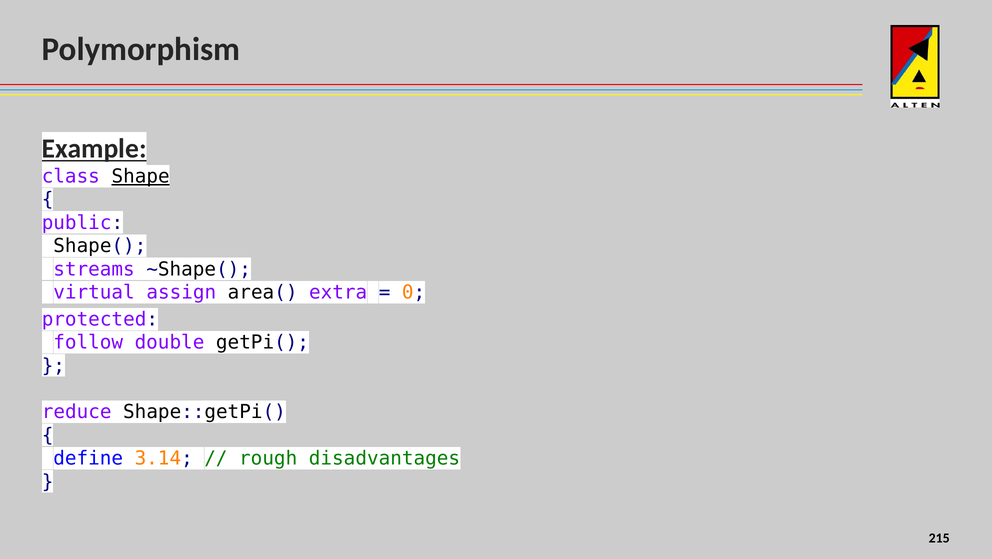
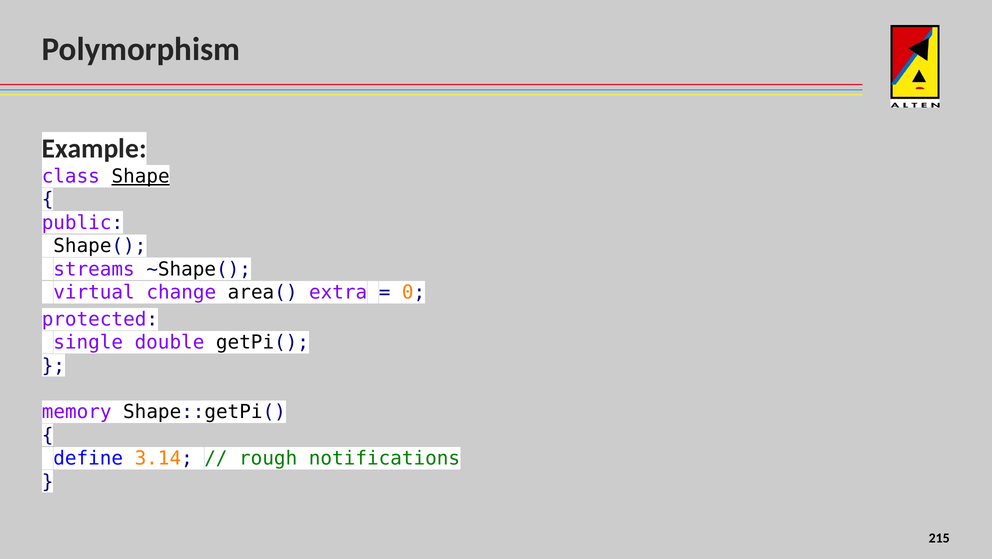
Example underline: present -> none (94, 149)
assign: assign -> change (181, 292)
follow: follow -> single (88, 342)
reduce: reduce -> memory (77, 412)
disadvantages: disadvantages -> notifications (384, 458)
